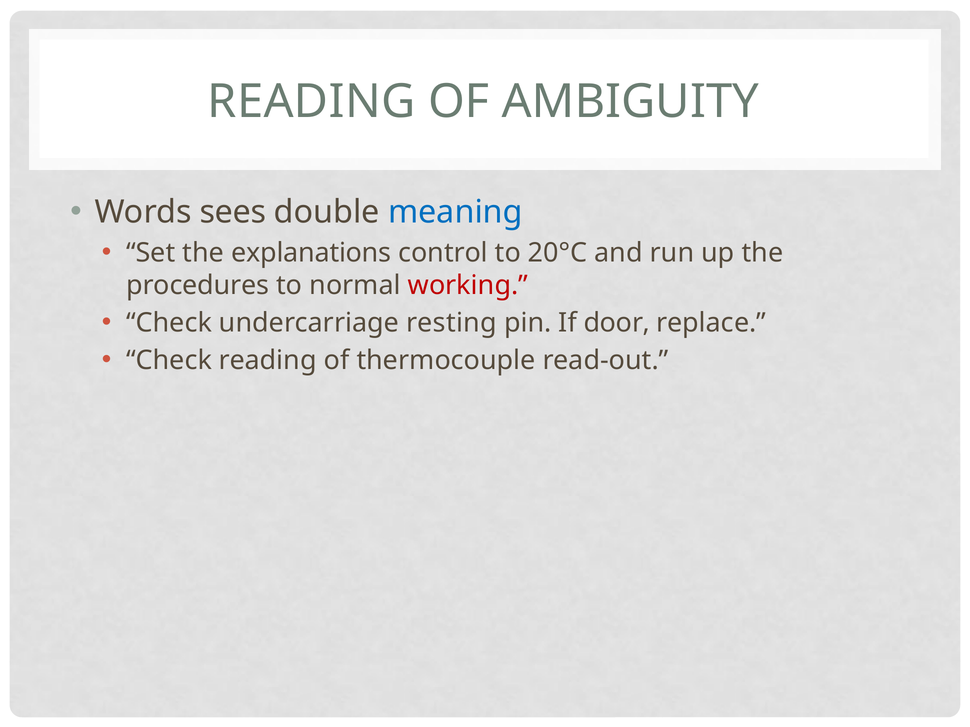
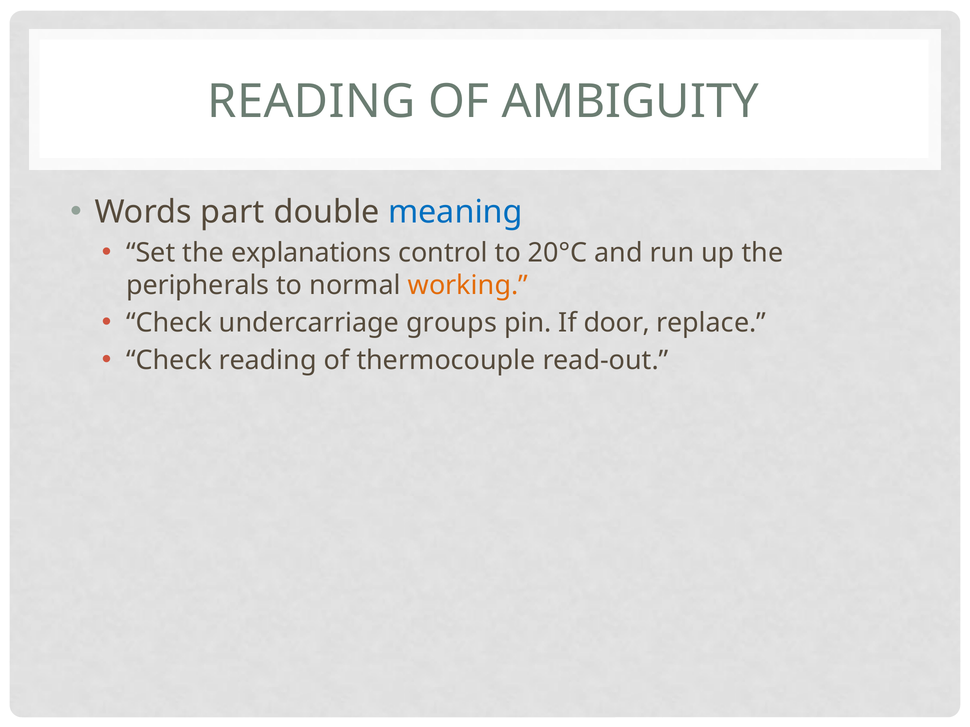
sees: sees -> part (233, 212)
procedures: procedures -> peripherals (198, 285)
working colour: red -> orange (468, 285)
resting: resting -> groups (451, 323)
